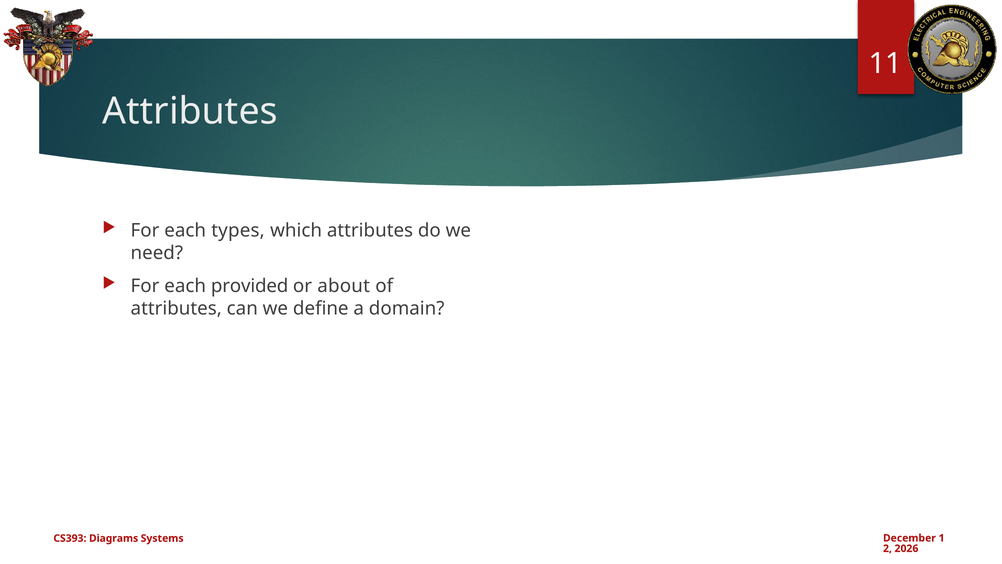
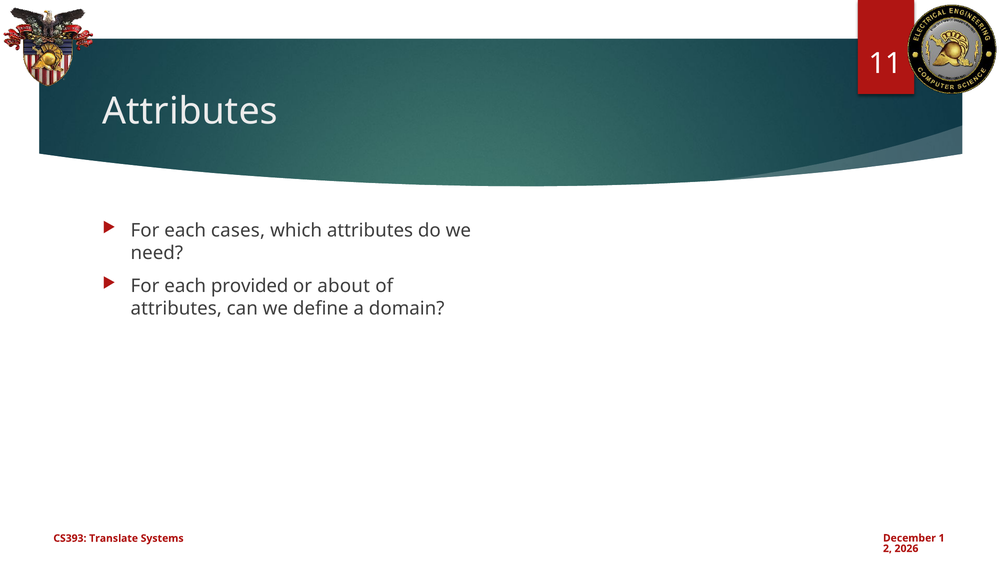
types: types -> cases (238, 230)
Diagrams: Diagrams -> Translate (114, 538)
